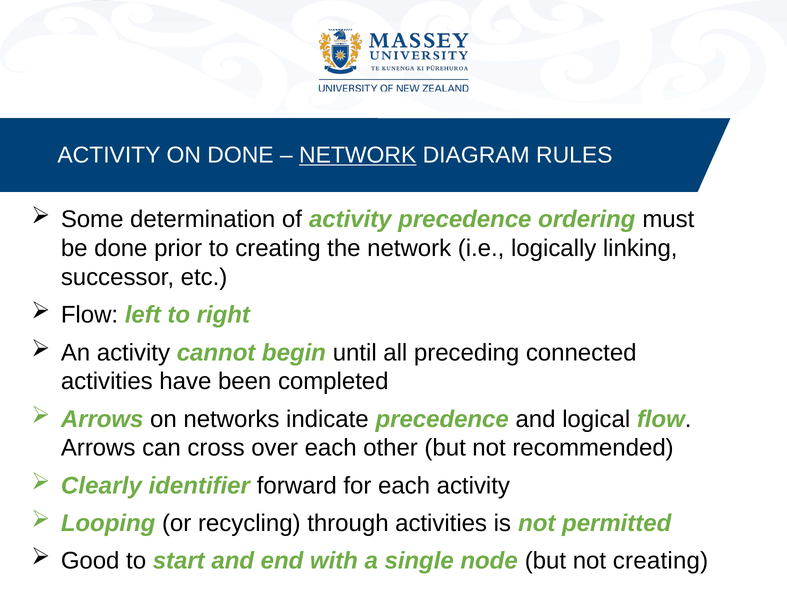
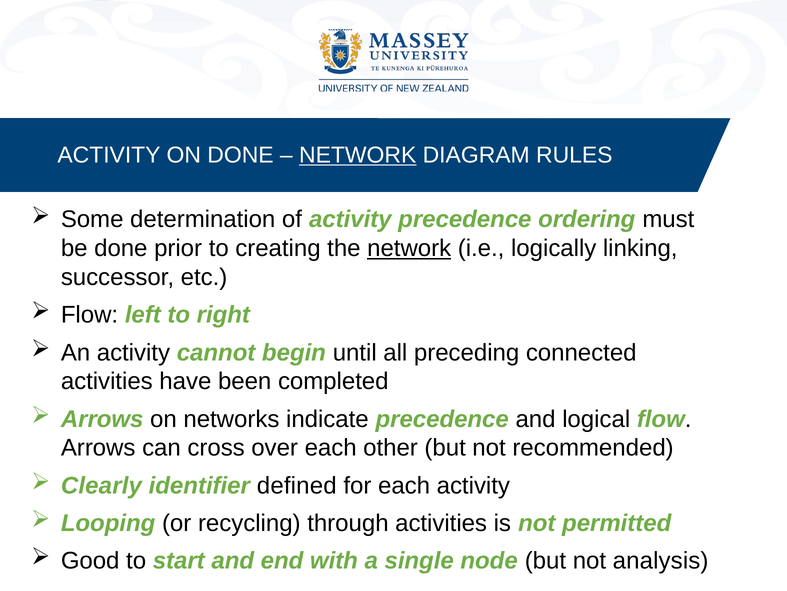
network underline: none -> present (409, 248)
forward: forward -> defined (297, 485)
not creating: creating -> analysis (661, 560)
